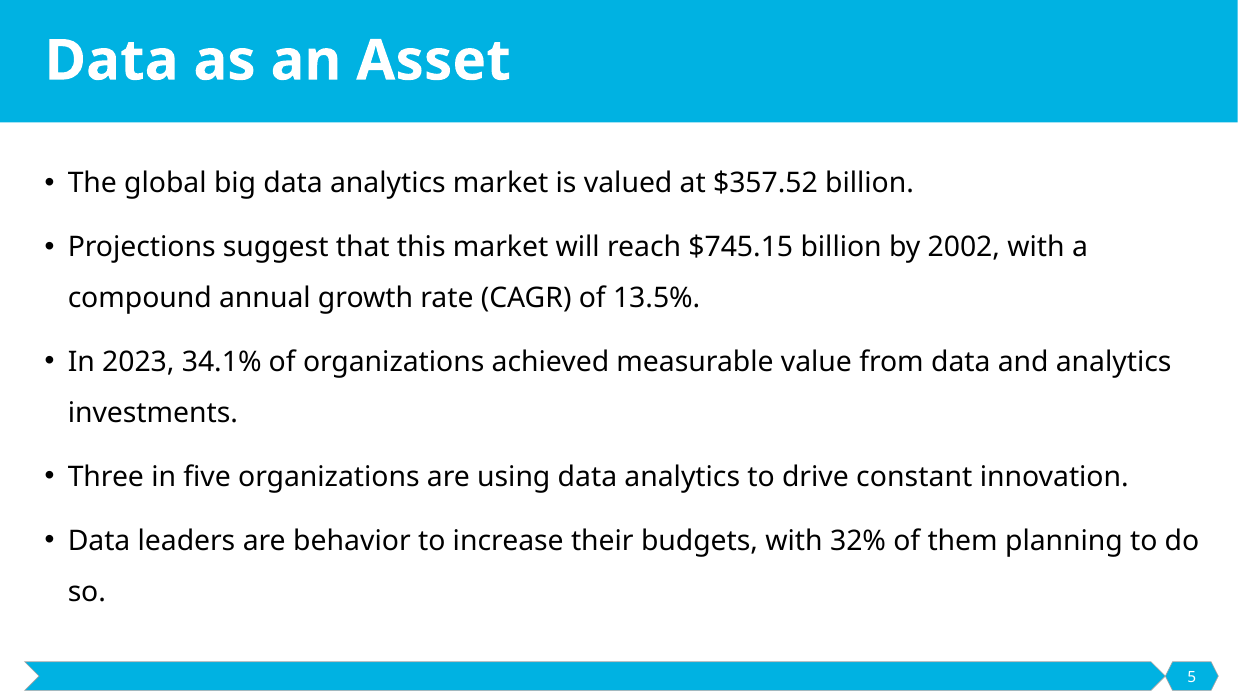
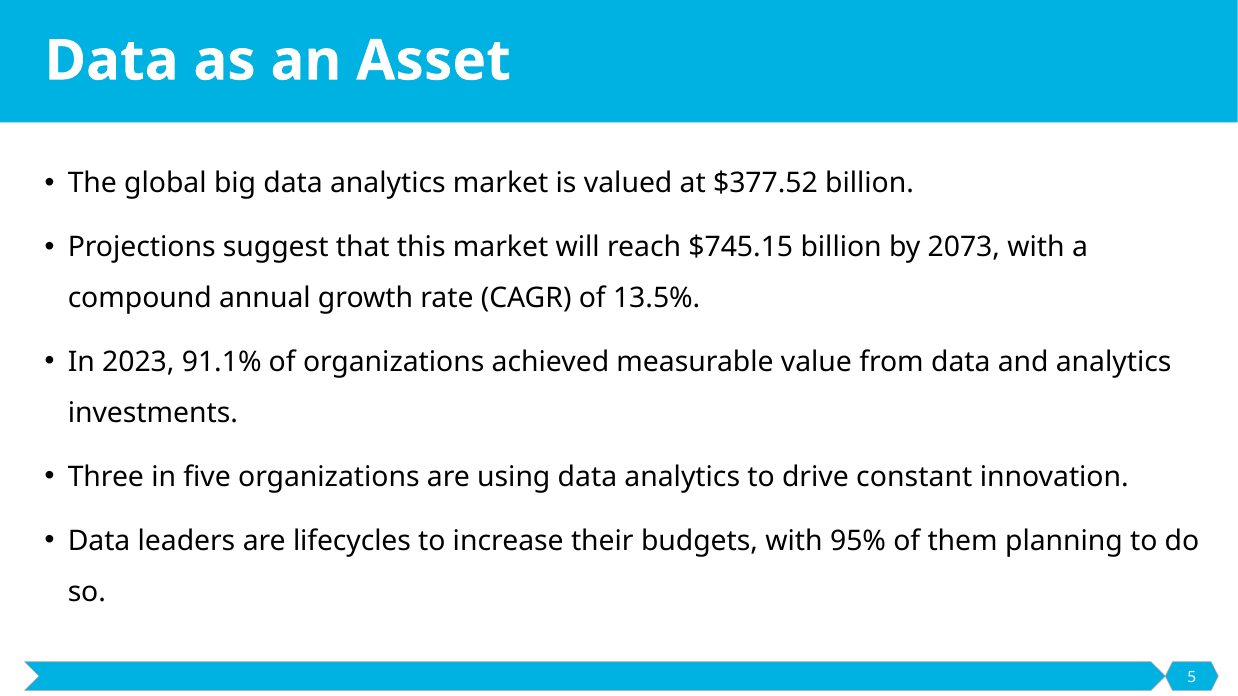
$357.52: $357.52 -> $377.52 (765, 184)
2002: 2002 -> 2073 (964, 247)
34.1%: 34.1% -> 91.1% (222, 362)
behavior: behavior -> lifecycles (352, 541)
32%: 32% -> 95% (858, 541)
